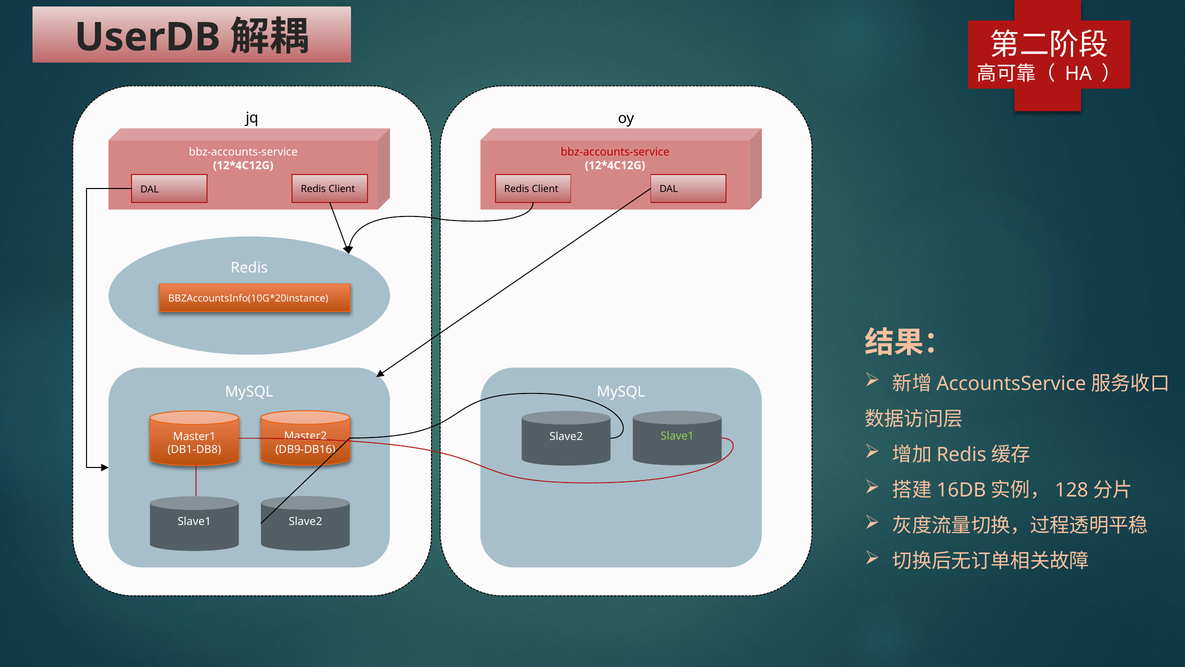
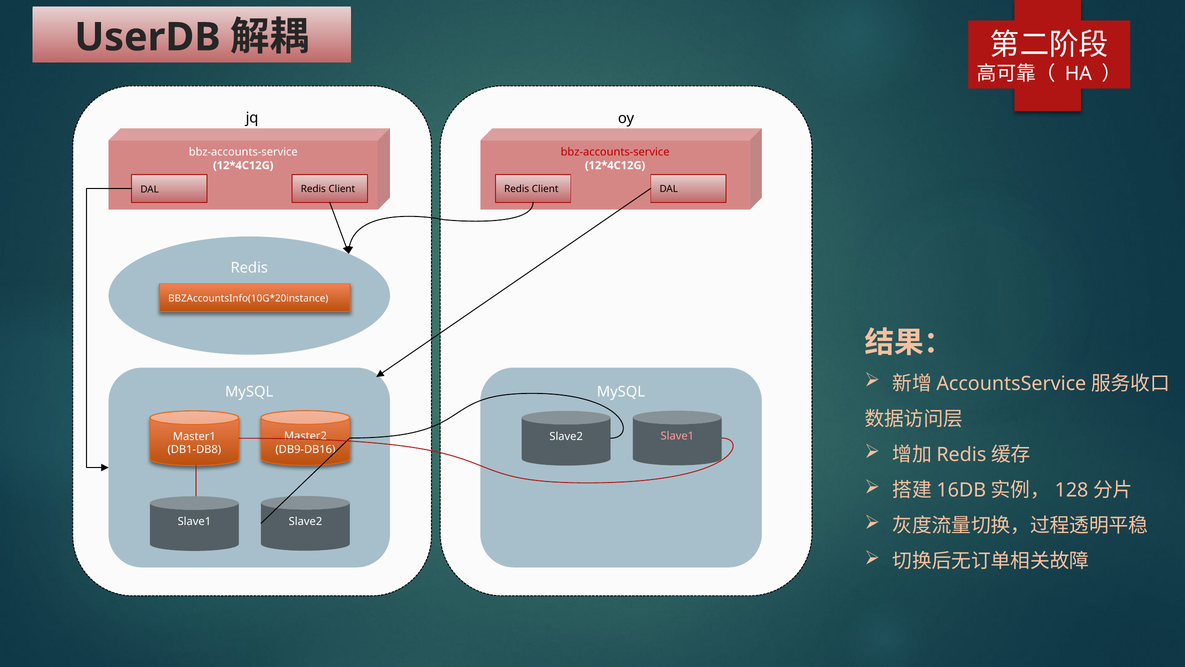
Slave1 colour: light green -> pink (677, 436)
